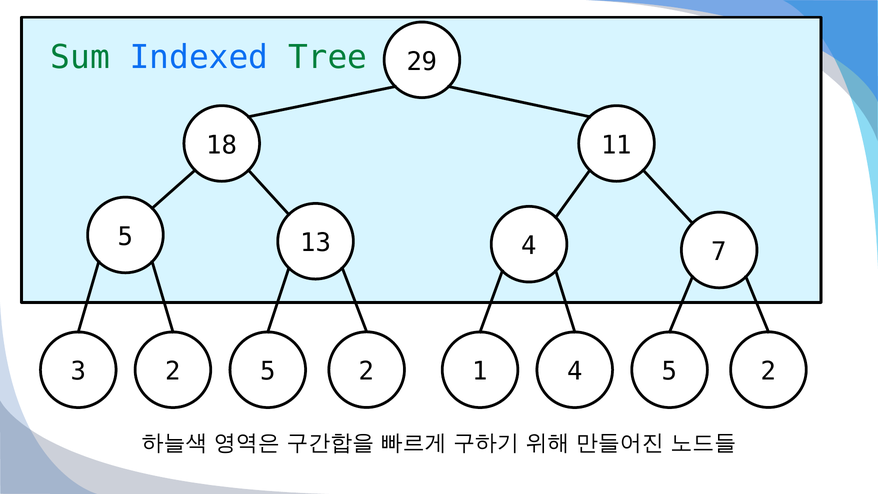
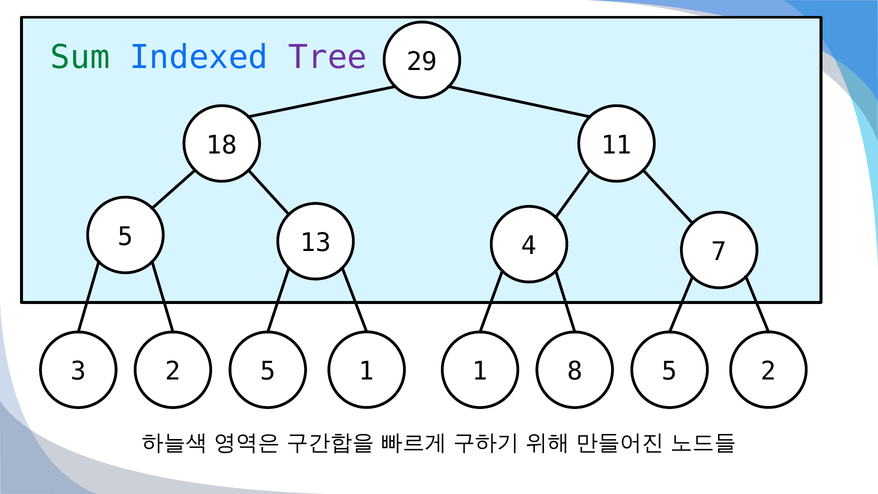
Tree colour: green -> purple (328, 58)
2 5 2: 2 -> 1 (367, 371)
1 4: 4 -> 8 (575, 371)
